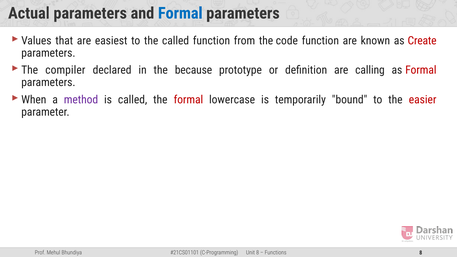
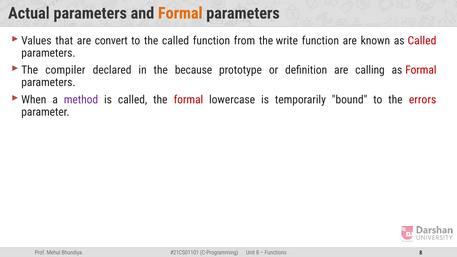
Formal colour: blue -> orange (180, 13)
easiest: easiest -> convert (111, 41)
code: code -> write (287, 41)
as Create: Create -> Called (422, 41)
easier: easier -> errors (423, 100)
